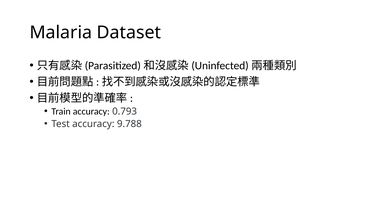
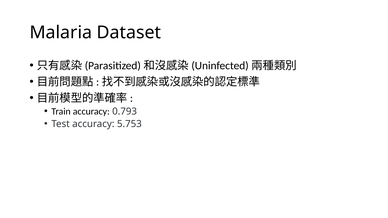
9.788: 9.788 -> 5.753 (129, 124)
